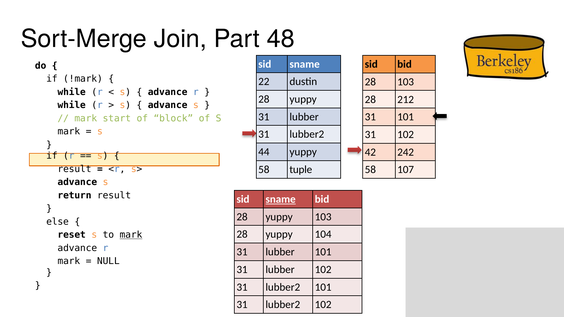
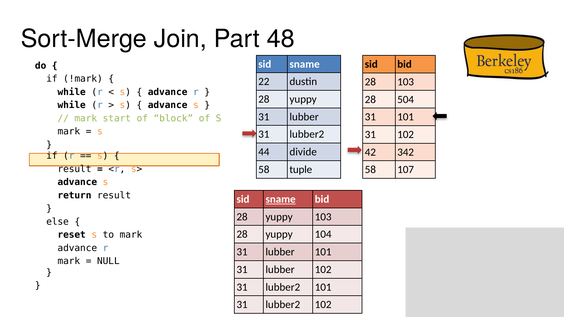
212: 212 -> 504 (406, 99)
44 yuppy: yuppy -> divide (303, 152)
242: 242 -> 342 (406, 152)
mark underline: present -> none (131, 235)
